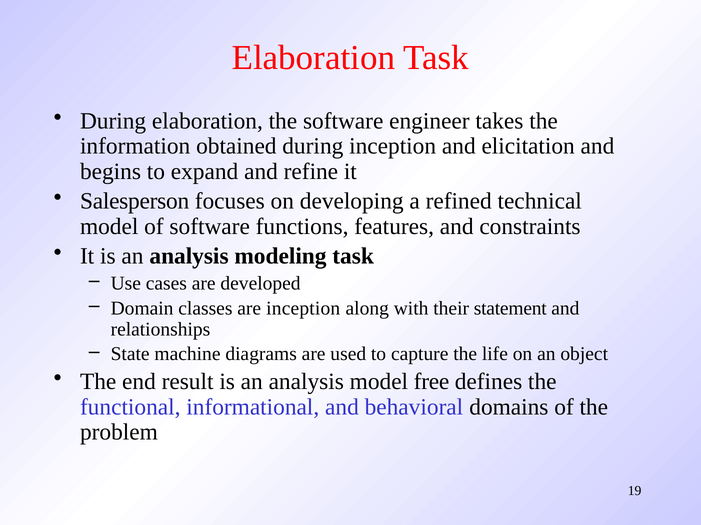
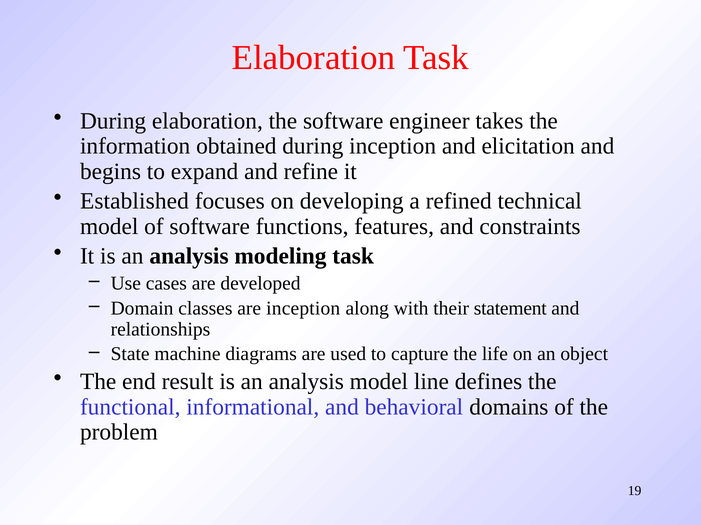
Salesperson: Salesperson -> Established (134, 201)
free: free -> line (431, 382)
